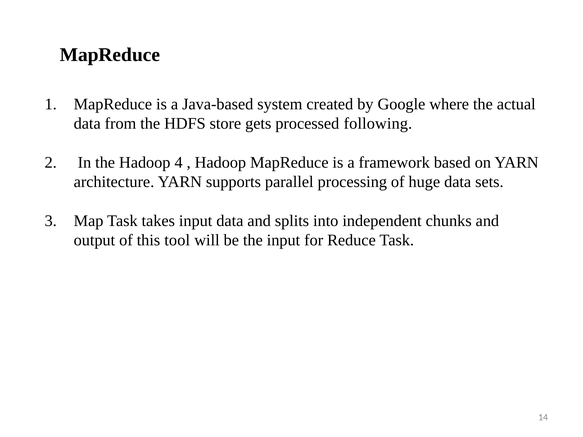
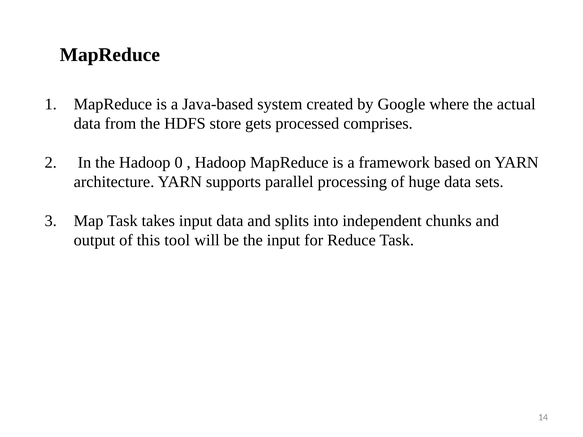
following: following -> comprises (378, 124)
4: 4 -> 0 (179, 163)
